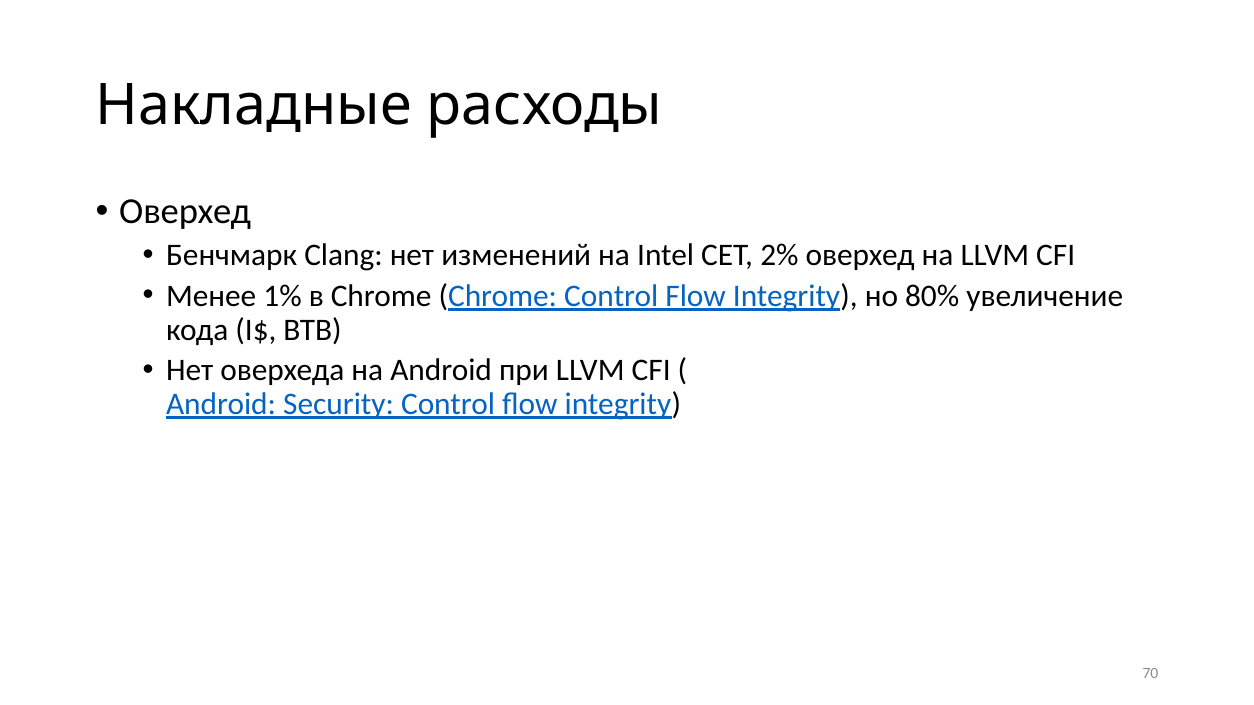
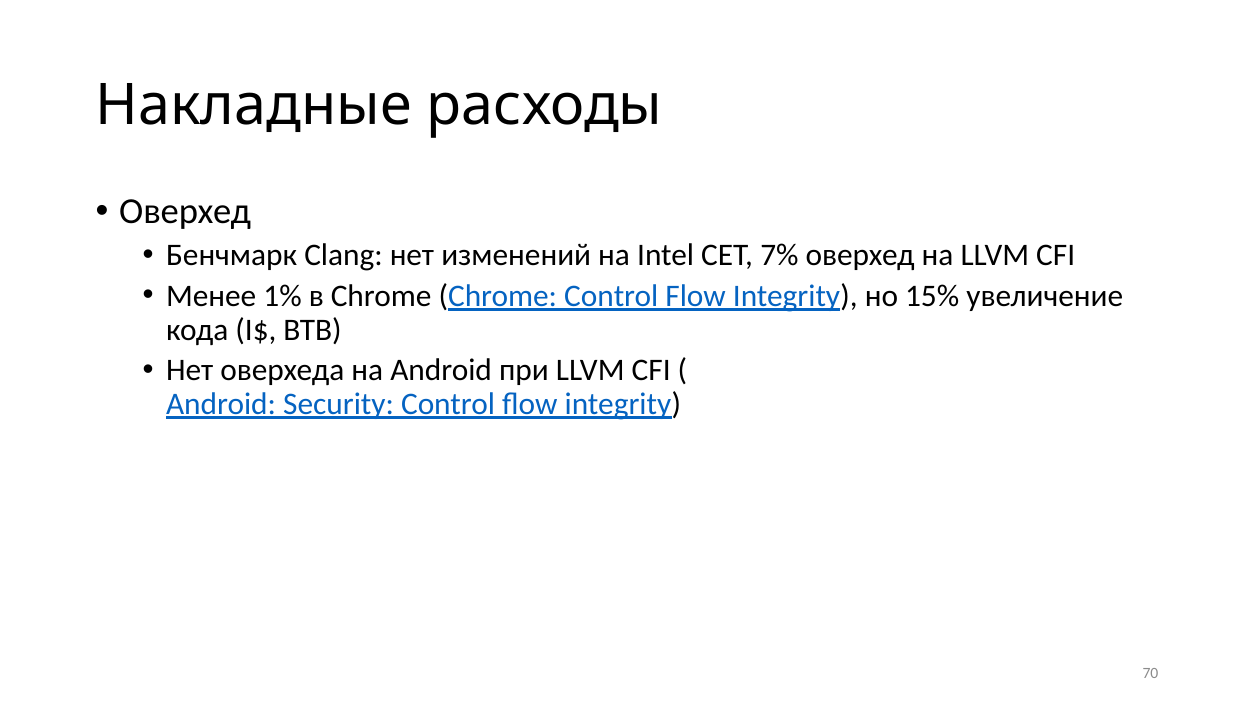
2%: 2% -> 7% (779, 255)
80%: 80% -> 15% (932, 296)
